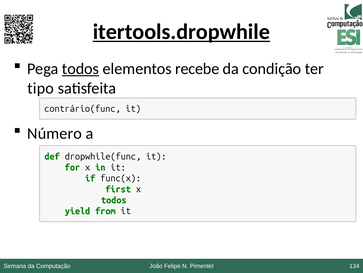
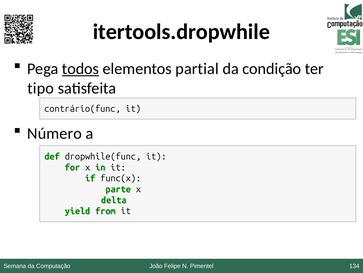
itertools.dropwhile underline: present -> none (181, 32)
recebe: recebe -> partial (197, 69)
first: first -> parte (118, 189)
todos: todos -> delta (114, 200)
